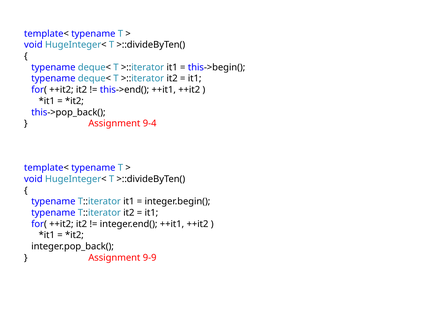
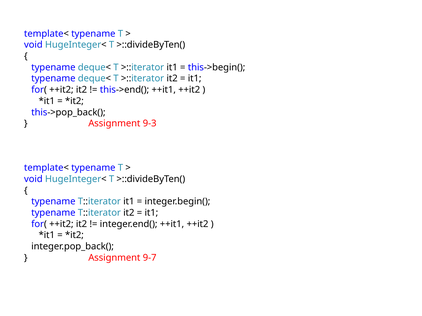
9-4: 9-4 -> 9-3 (150, 124)
9-9: 9-9 -> 9-7 (150, 258)
